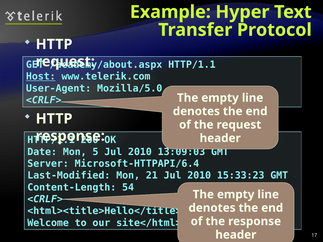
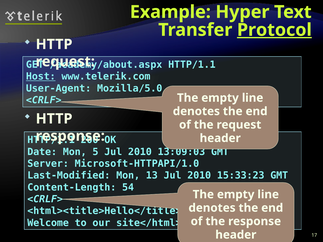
Protocol underline: none -> present (274, 30)
Microsoft-HTTPAPI/6.4: Microsoft-HTTPAPI/6.4 -> Microsoft-HTTPAPI/1.0 (137, 164)
21: 21 -> 13 (152, 176)
